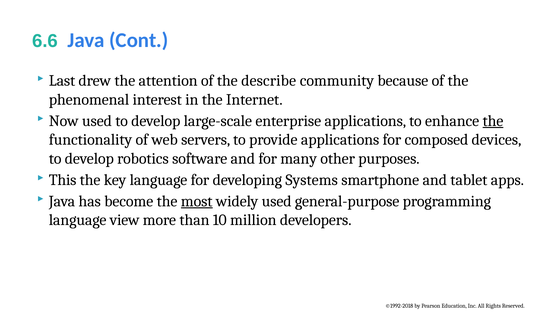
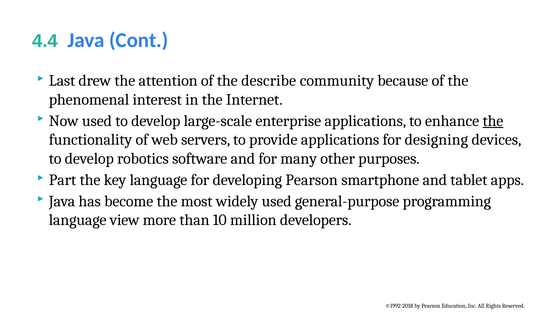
6.6: 6.6 -> 4.4 (45, 41)
composed: composed -> designing (436, 140)
This: This -> Part (63, 180)
developing Systems: Systems -> Pearson (312, 180)
most underline: present -> none (197, 201)
